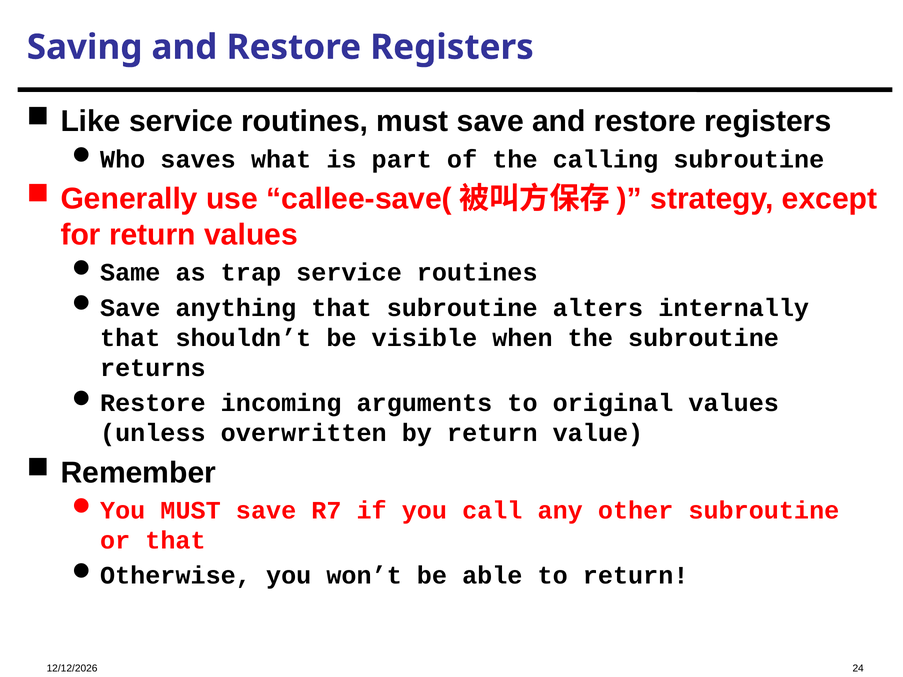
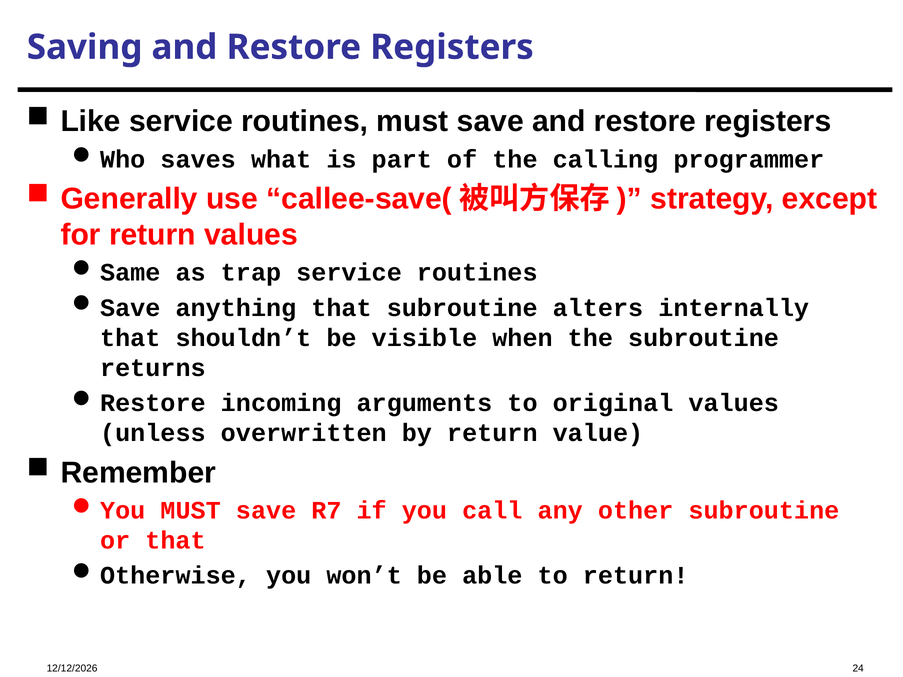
calling subroutine: subroutine -> programmer (749, 159)
